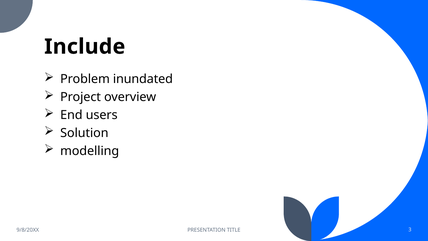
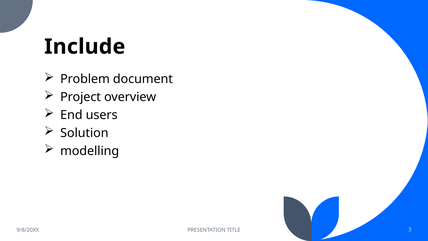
inundated: inundated -> document (143, 79)
